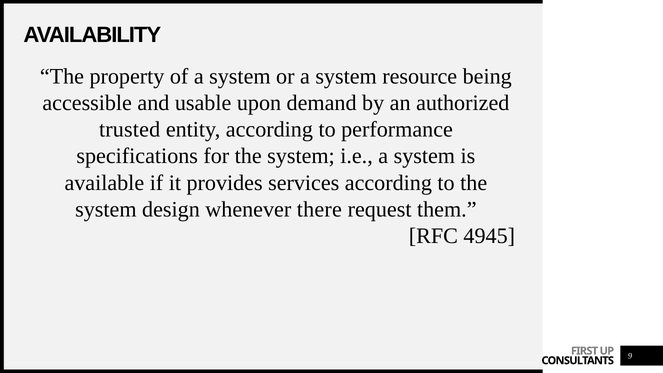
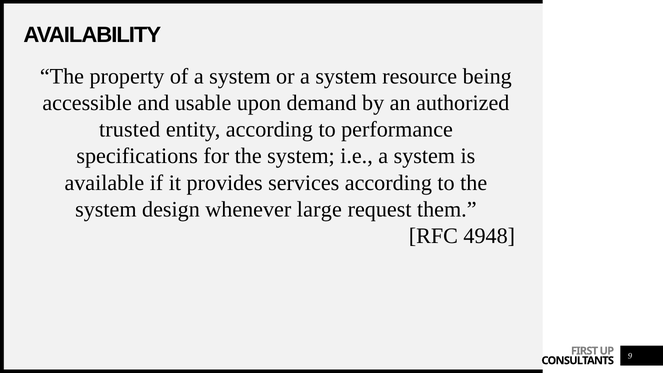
there: there -> large (319, 209)
4945: 4945 -> 4948 (489, 236)
